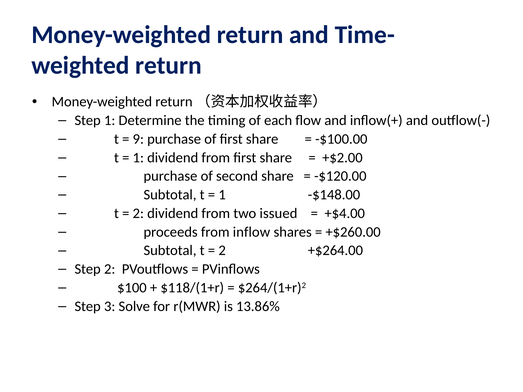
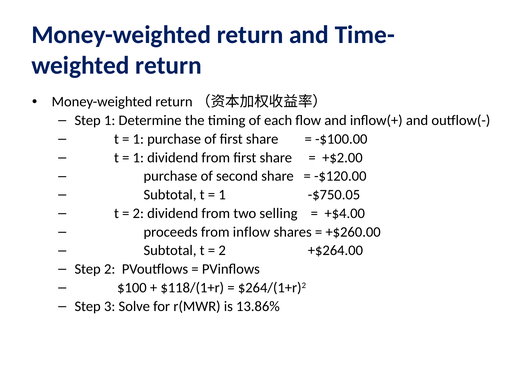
9: 9 -> 1 (138, 139)
-$148.00: -$148.00 -> -$750.05 (334, 195)
issued: issued -> selling (278, 213)
